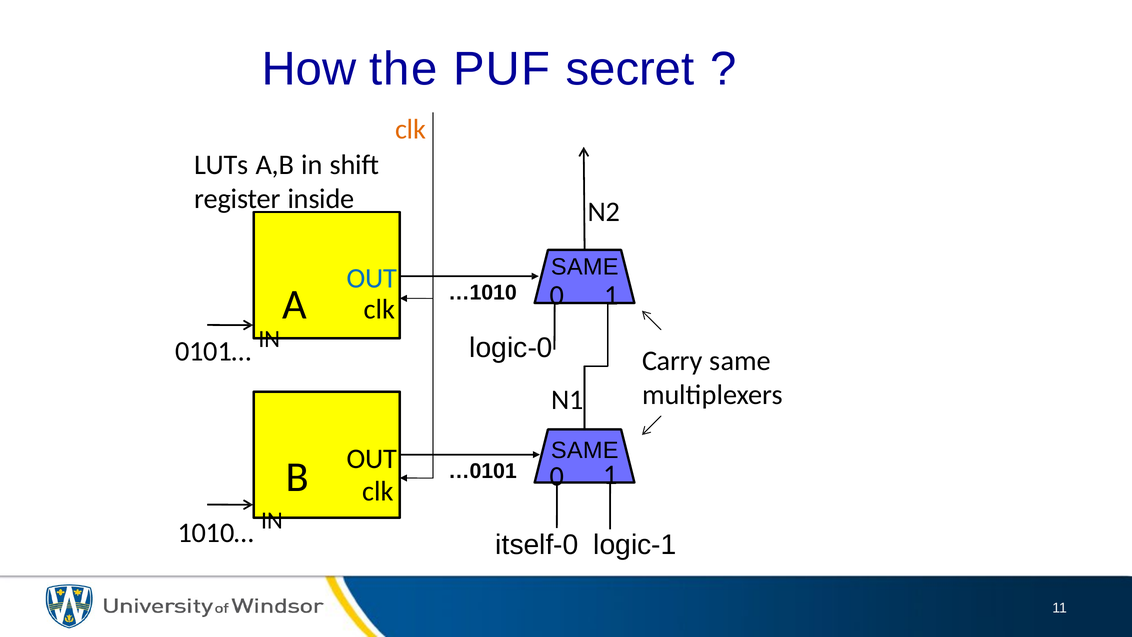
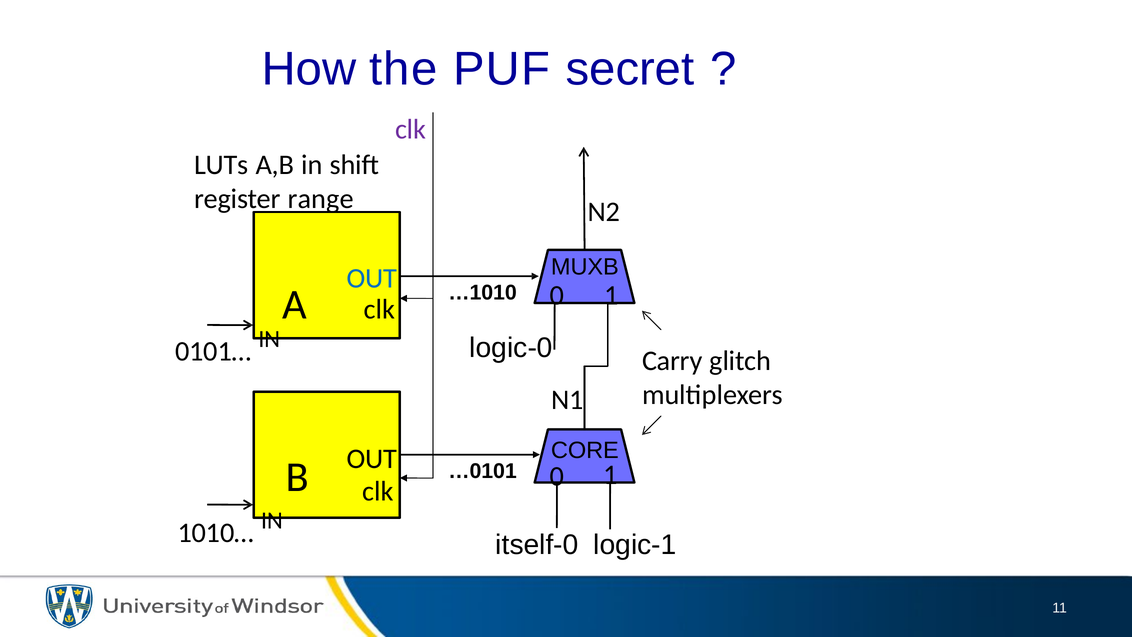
clk colour: orange -> purple (411, 129)
inside: inside -> range (321, 199)
SAME: SAME -> MUXB (585, 267)
Carry same: same -> glitch (740, 361)
SAME: SAME -> CORE (585, 450)
